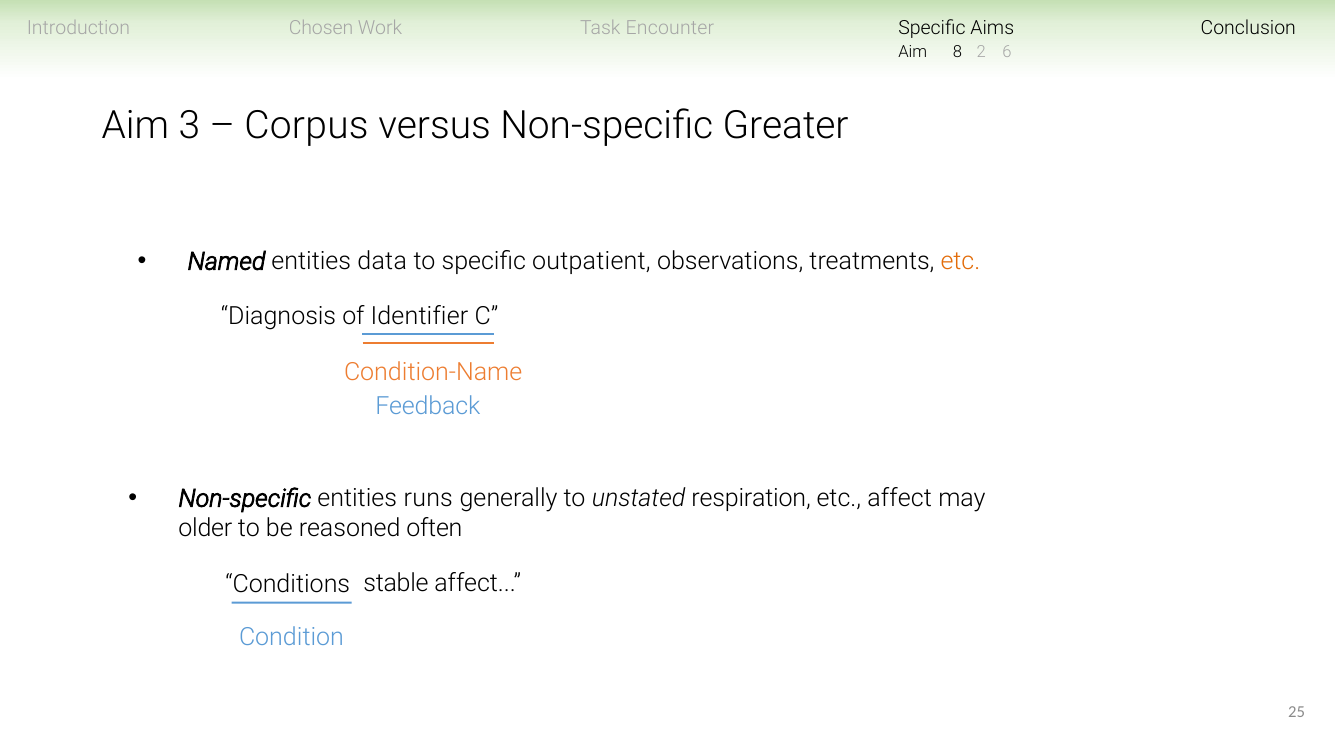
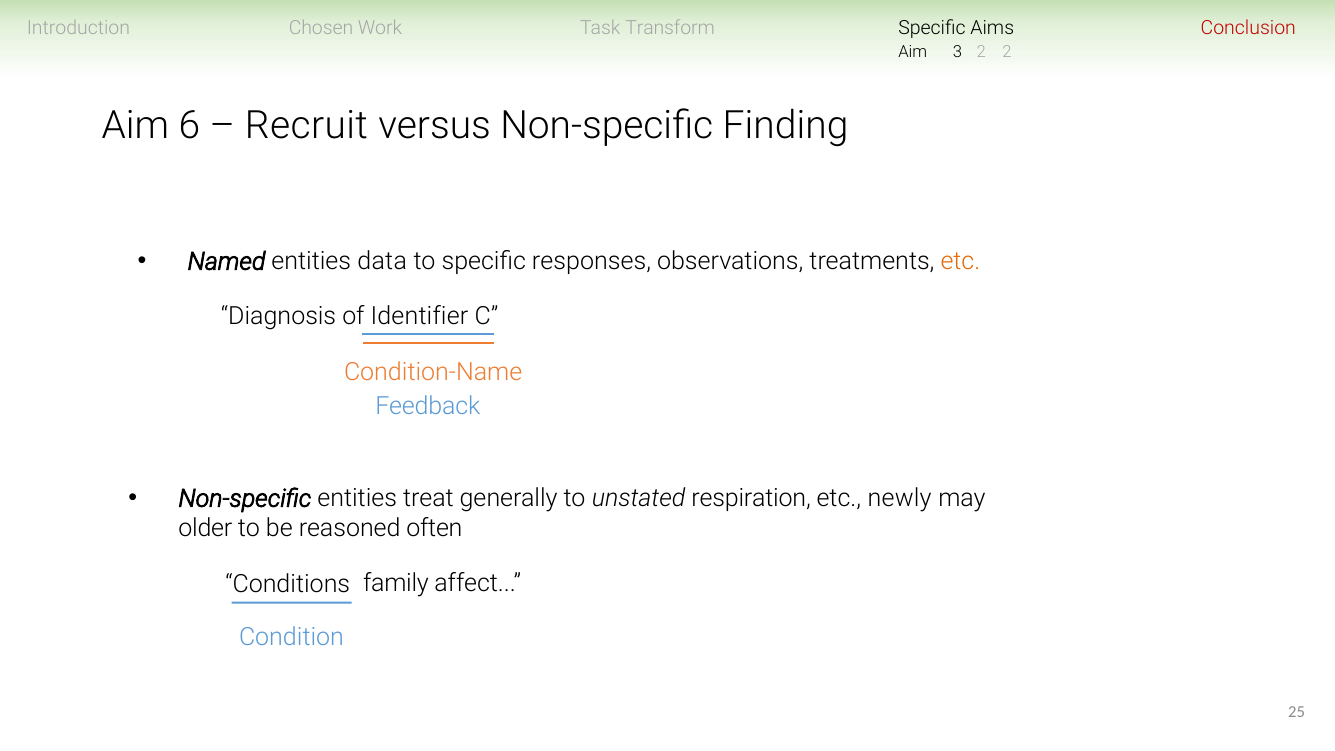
Encounter: Encounter -> Transform (670, 28)
Conclusion colour: black -> red (1248, 28)
8: 8 -> 3 (957, 52)
2 6: 6 -> 2 (1007, 52)
3: 3 -> 6 (189, 126)
Corpus: Corpus -> Recruit (306, 126)
Greater: Greater -> Finding (786, 126)
outpatient: outpatient -> responses (592, 261)
runs: runs -> treat (428, 498)
etc affect: affect -> newly (900, 498)
stable: stable -> family (396, 583)
